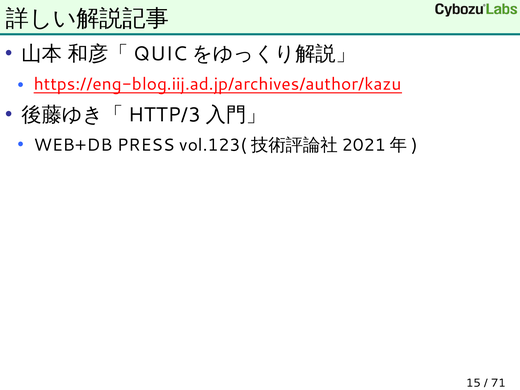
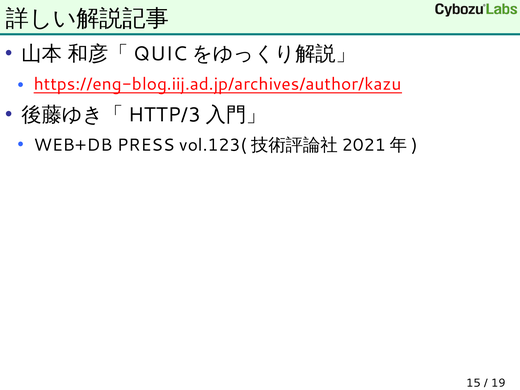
71: 71 -> 19 (498, 383)
